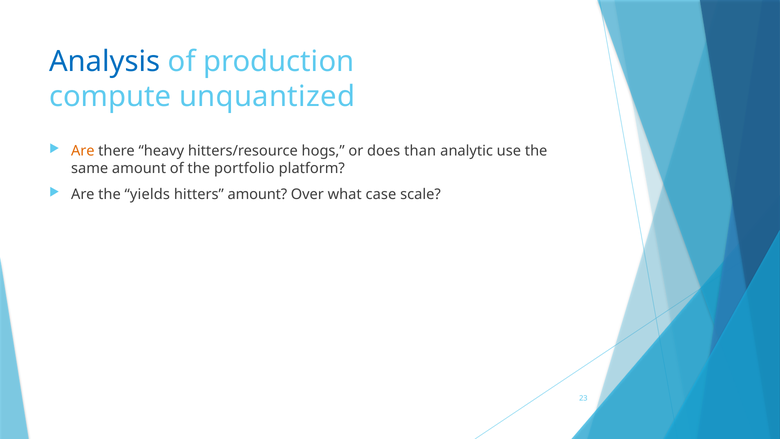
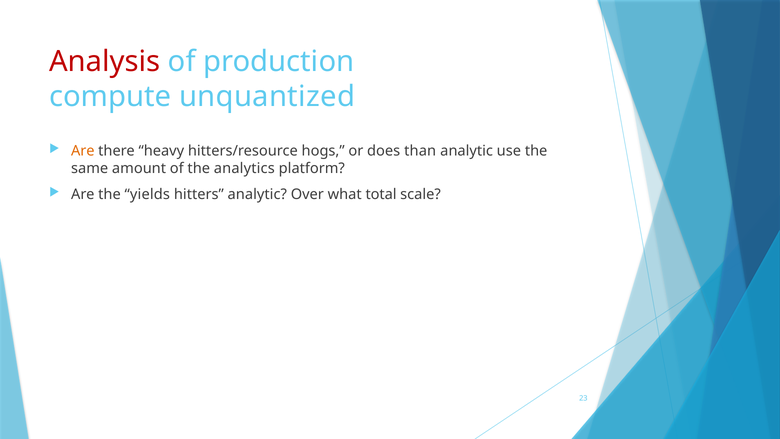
Analysis colour: blue -> red (105, 62)
portfolio: portfolio -> analytics (244, 169)
hitters amount: amount -> analytic (257, 194)
case: case -> total (381, 194)
